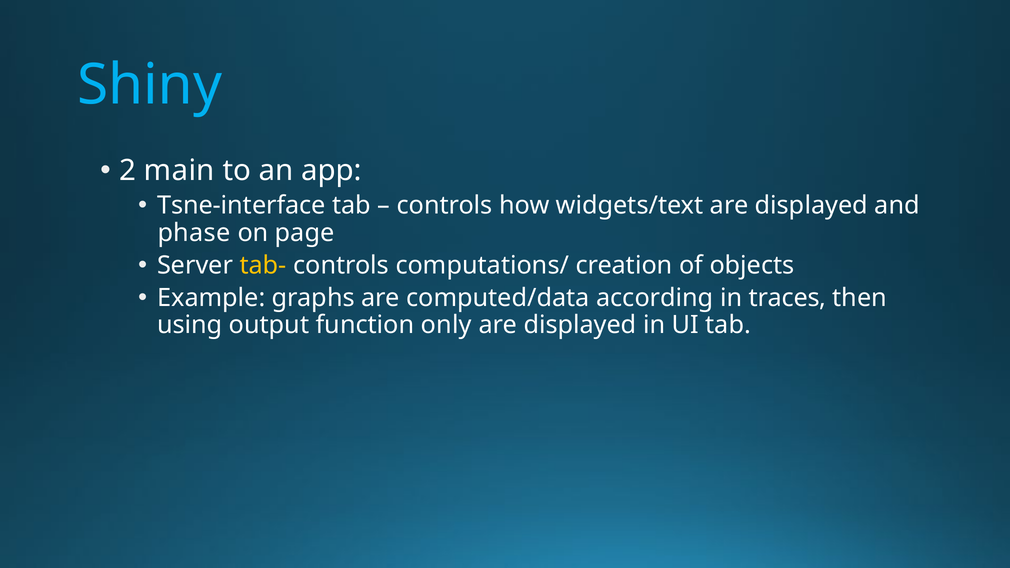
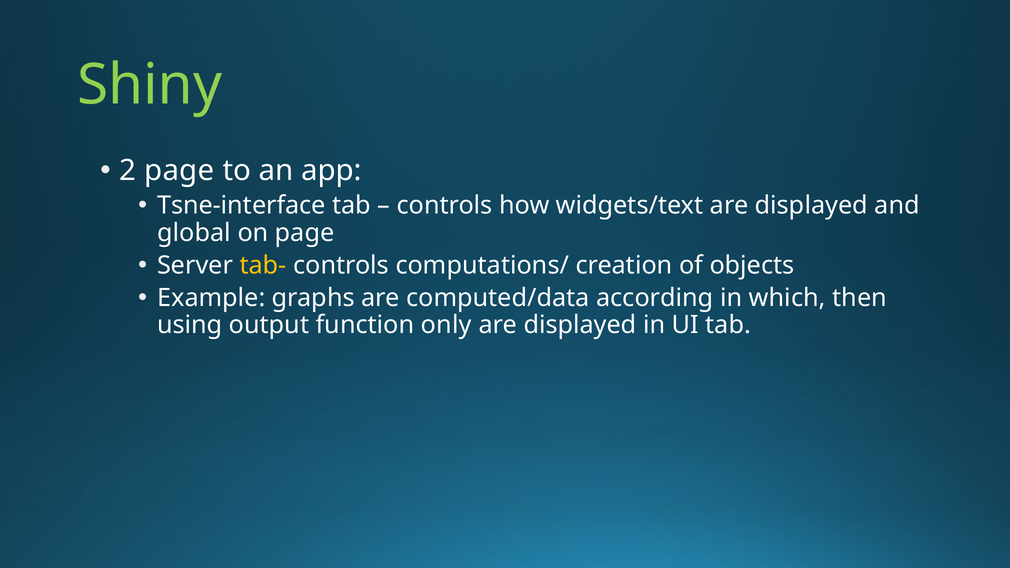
Shiny colour: light blue -> light green (149, 85)
2 main: main -> page (179, 171)
phase: phase -> global (194, 233)
traces: traces -> which (787, 298)
